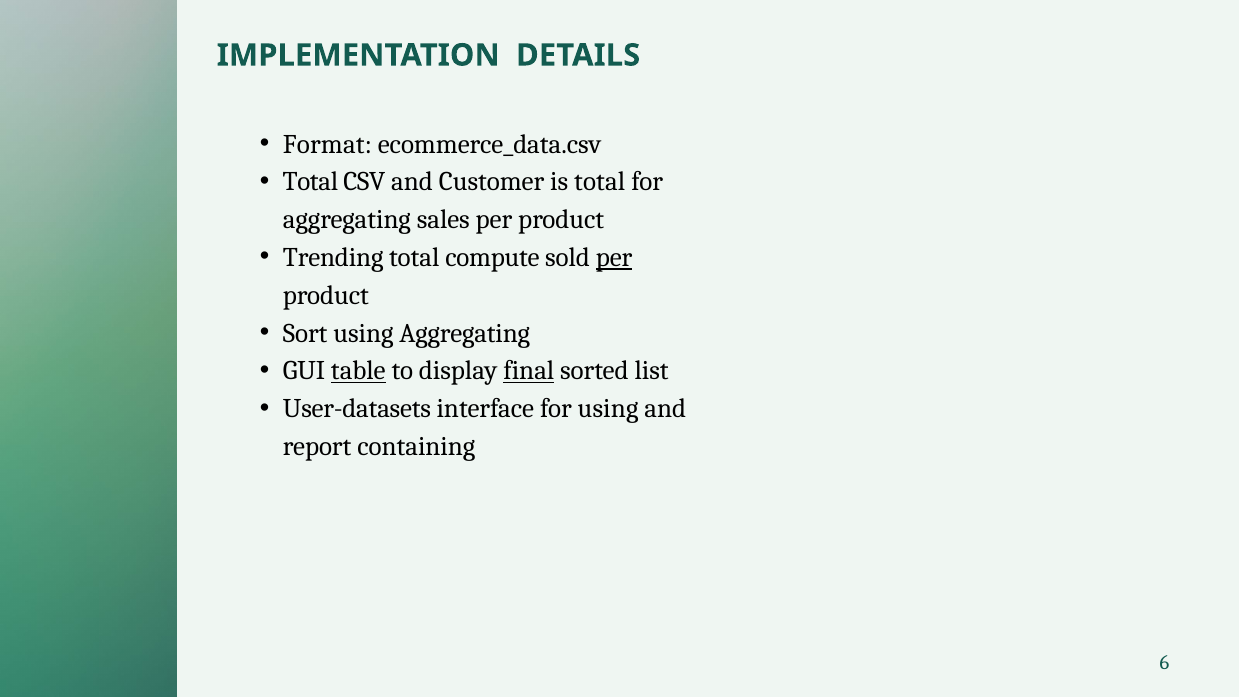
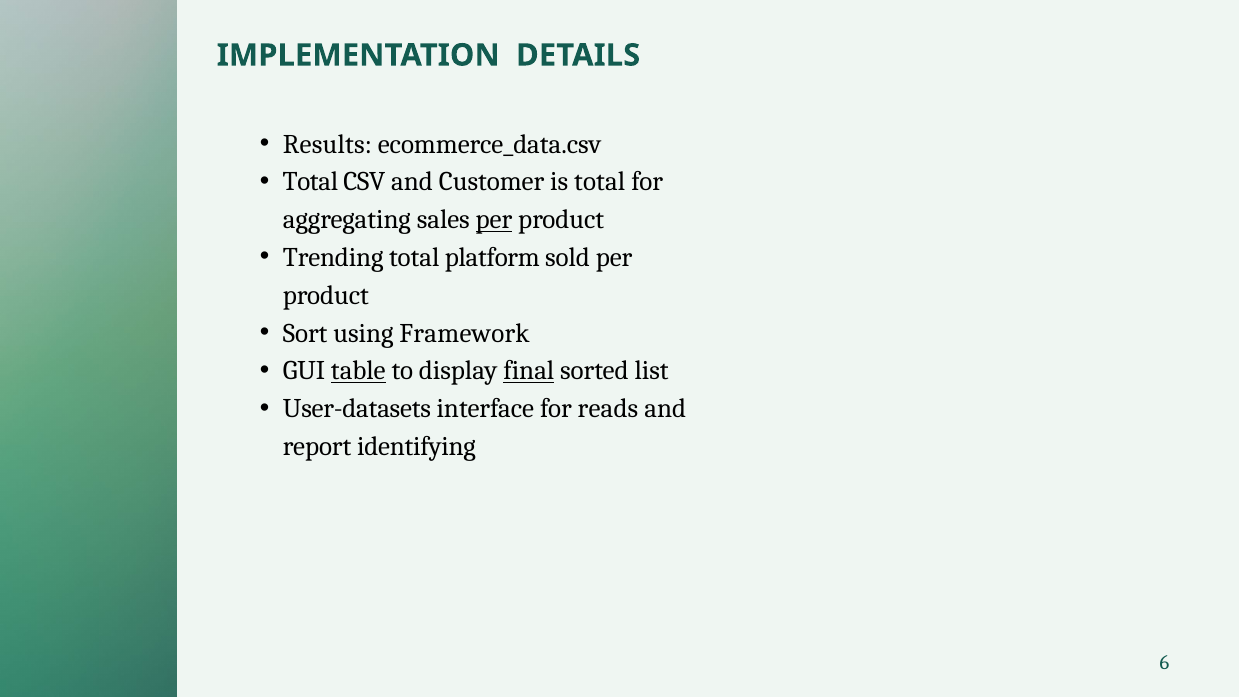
Format: Format -> Results (327, 144)
per underline: none -> present (494, 220)
compute: compute -> platform (492, 258)
per underline: present -> none (614, 258)
using Aggregating: Aggregating -> Framework (465, 333)
for using: using -> reads (608, 409)
containing: containing -> identifying (416, 446)
